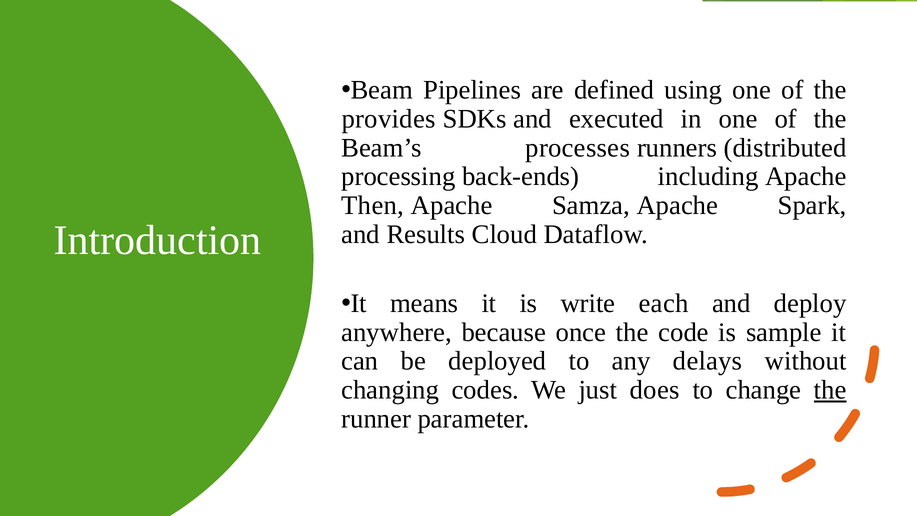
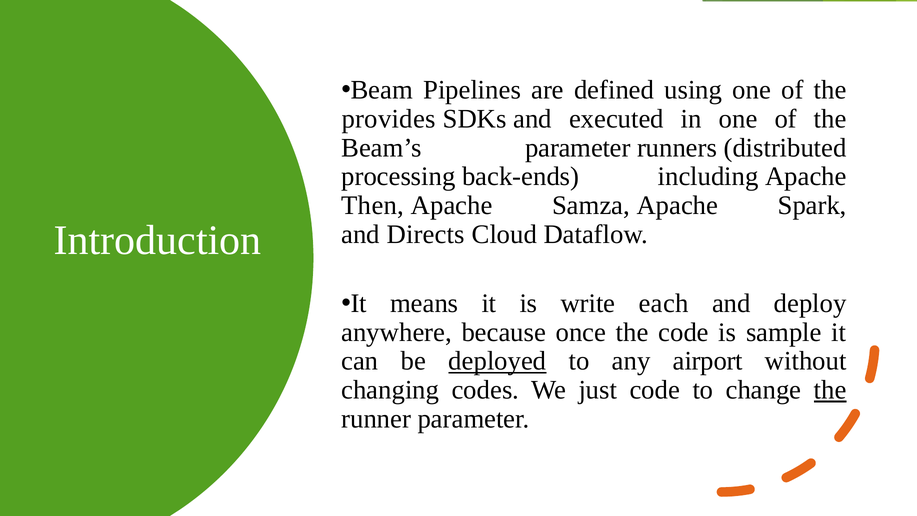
Beam’s processes: processes -> parameter (578, 148)
Results: Results -> Directs (426, 234)
deployed underline: none -> present (497, 361)
delays: delays -> airport (708, 361)
just does: does -> code (655, 390)
